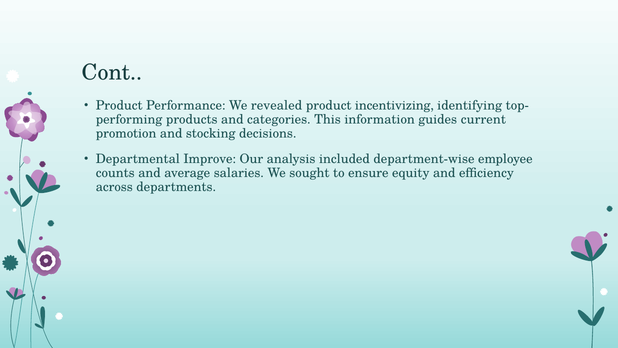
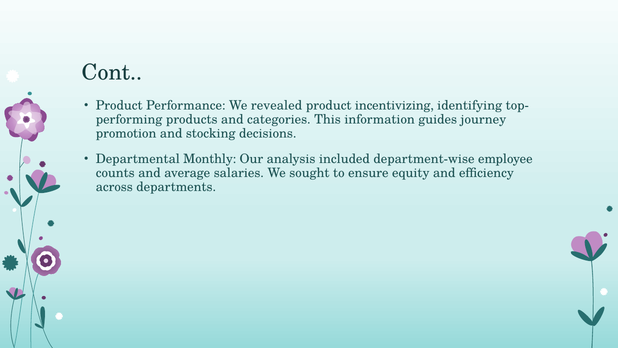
current: current -> journey (483, 119)
Improve: Improve -> Monthly (210, 159)
